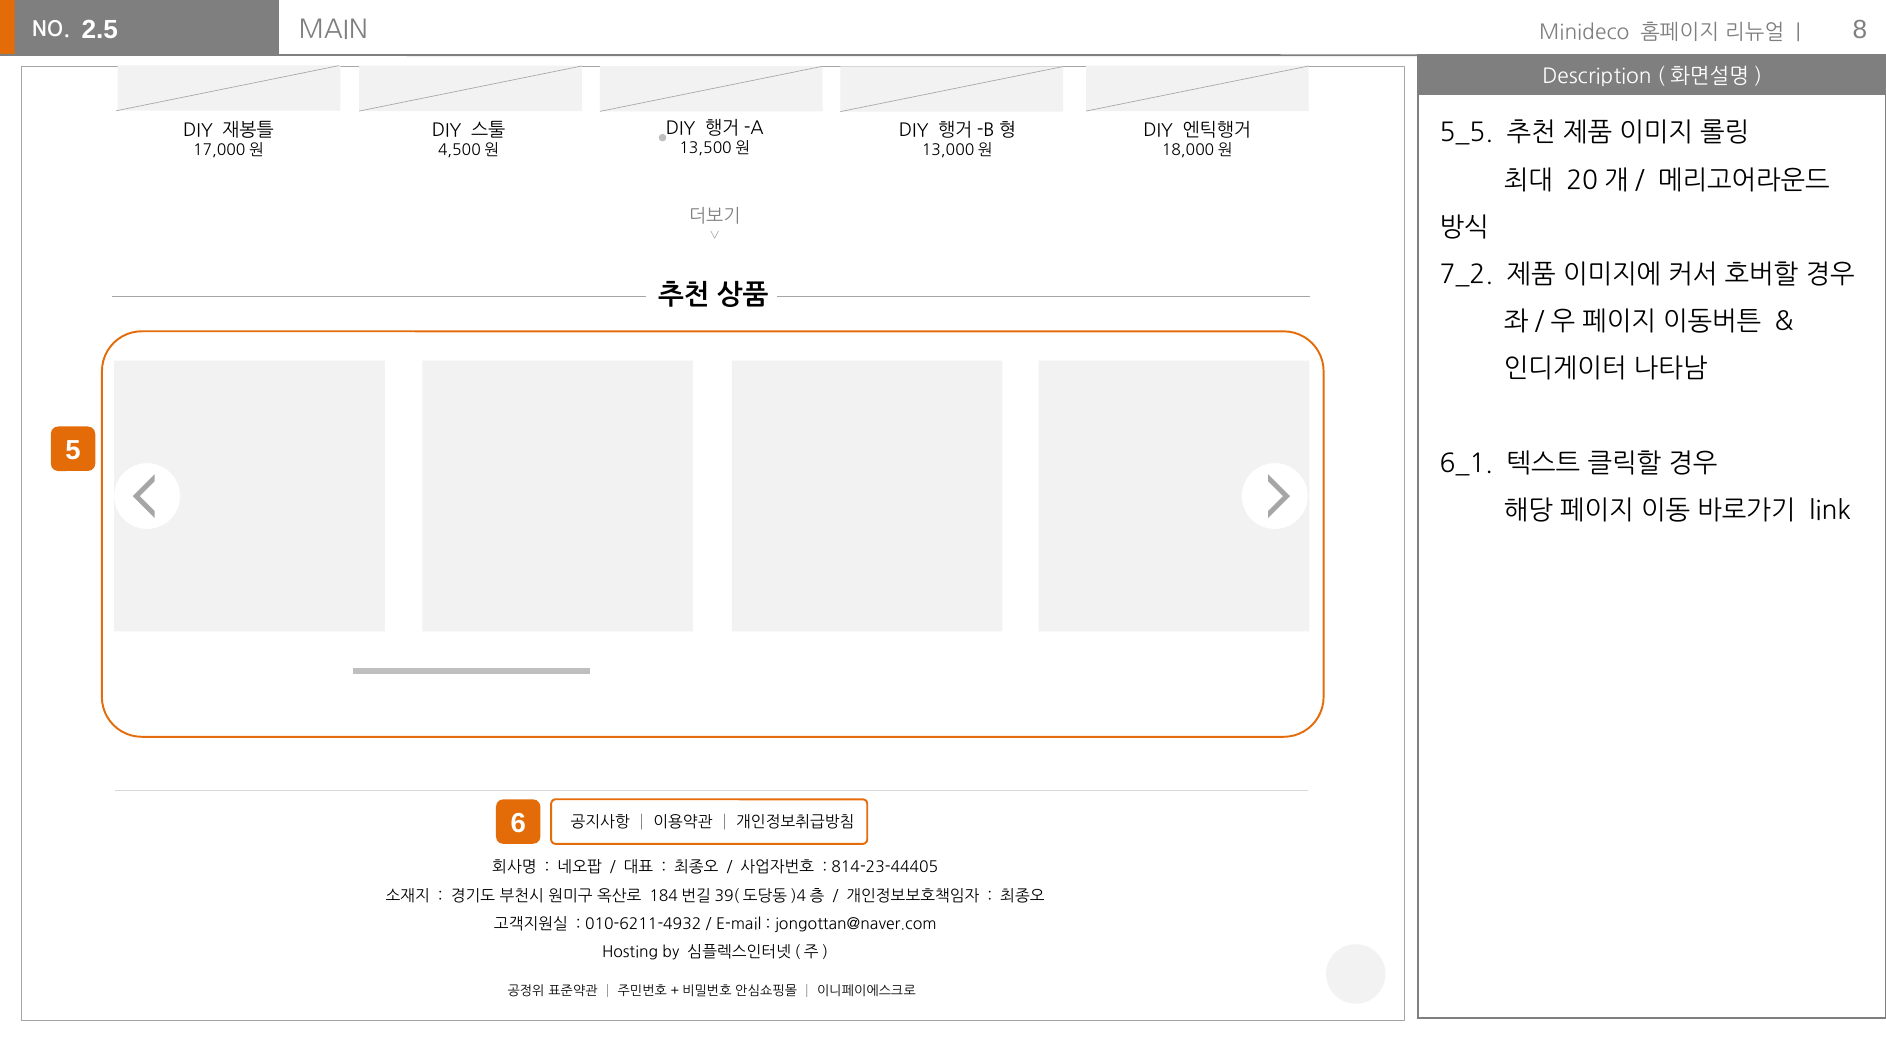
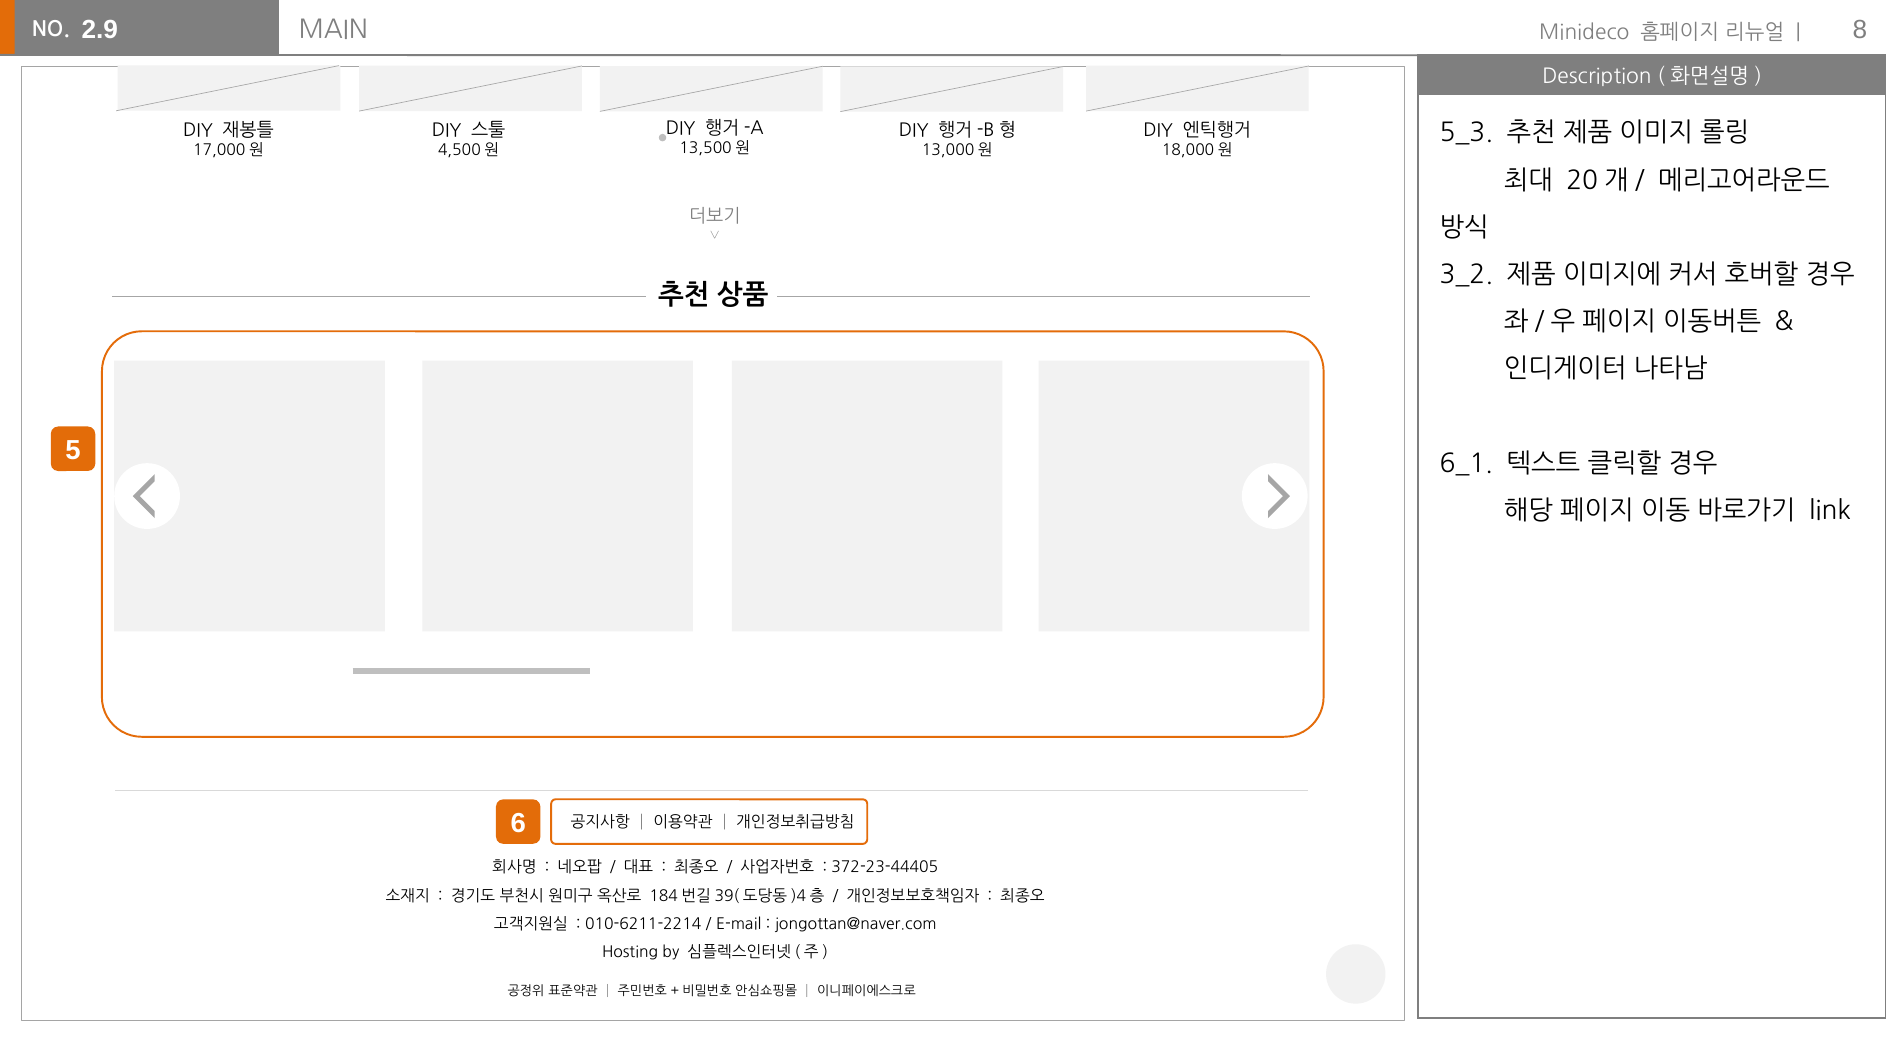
2.5: 2.5 -> 2.9 (100, 30)
5_5: 5_5 -> 5_3 (1466, 133)
7_2: 7_2 -> 3_2 (1466, 275)
814-23-44405: 814-23-44405 -> 372-23-44405 (885, 867)
010-6211-4932: 010-6211-4932 -> 010-6211-2214 (643, 924)
